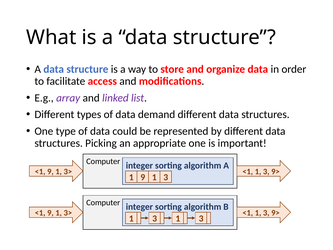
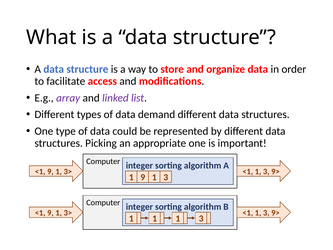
3: 3 -> 1 (155, 218)
